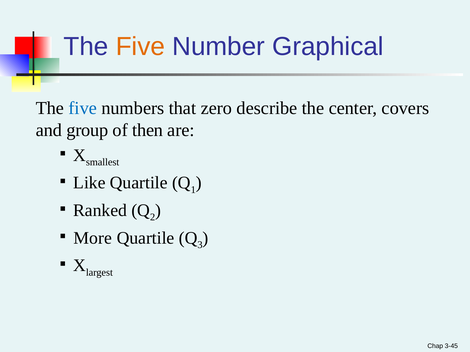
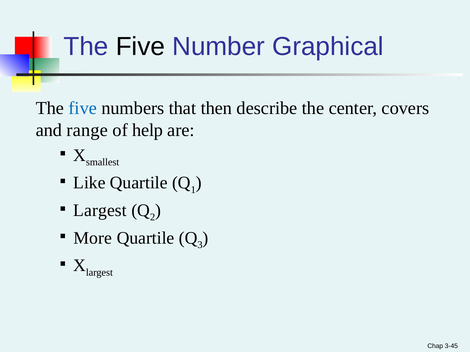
Five colour: orange -> black (140, 47)
zero: zero -> then (216, 108)
group: group -> range (87, 130)
then: then -> help (148, 130)
Ranked: Ranked -> Largest (100, 211)
